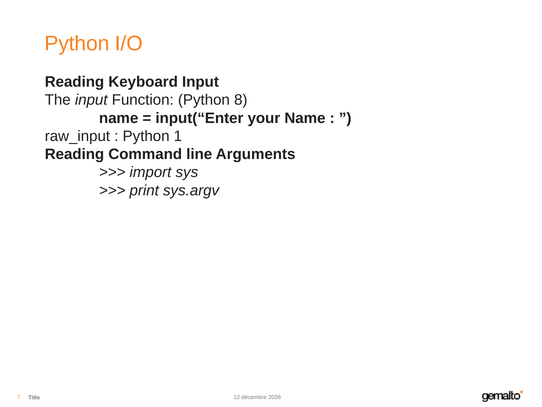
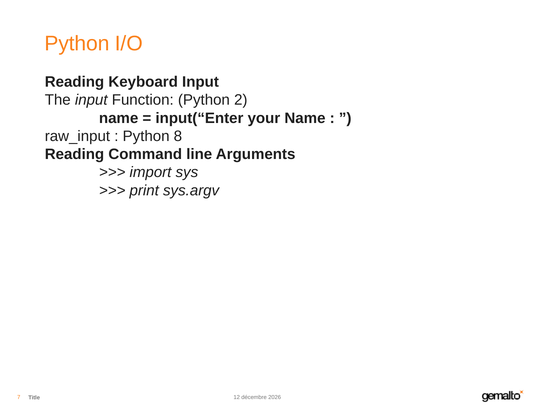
8: 8 -> 2 (241, 100)
1: 1 -> 8 (178, 136)
